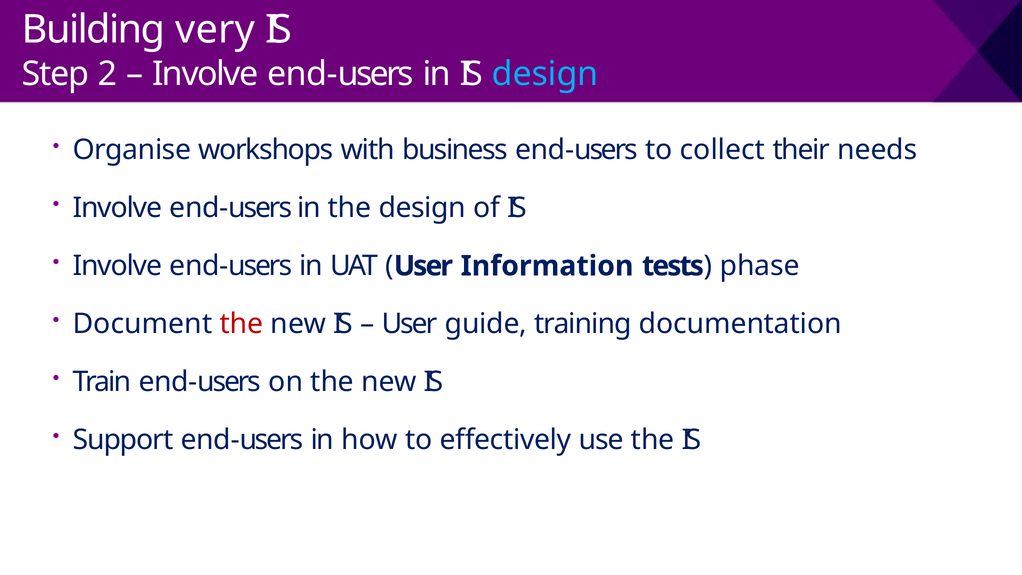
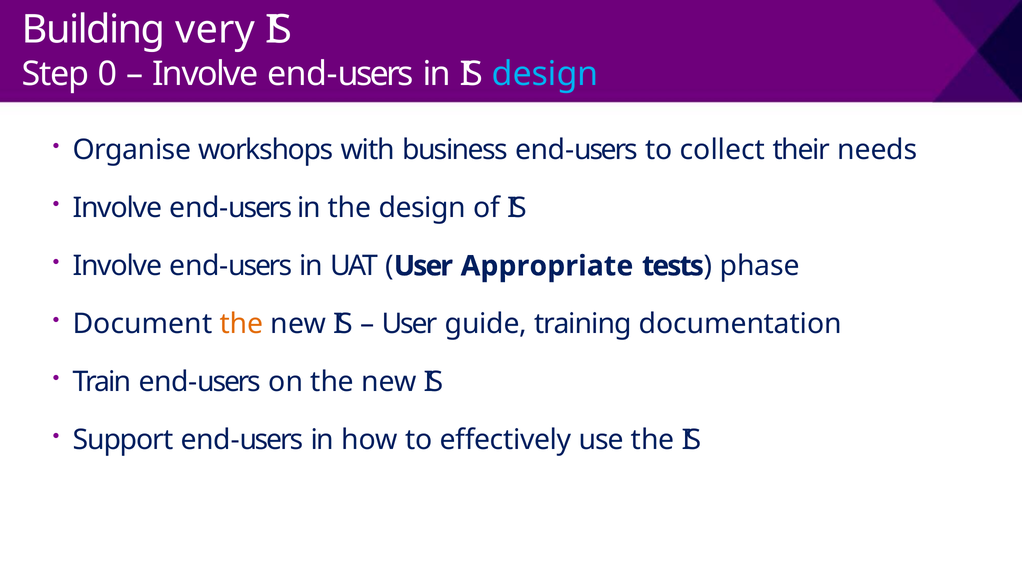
2: 2 -> 0 (108, 74)
Information: Information -> Appropriate (547, 266)
the colour: red -> orange (241, 324)
